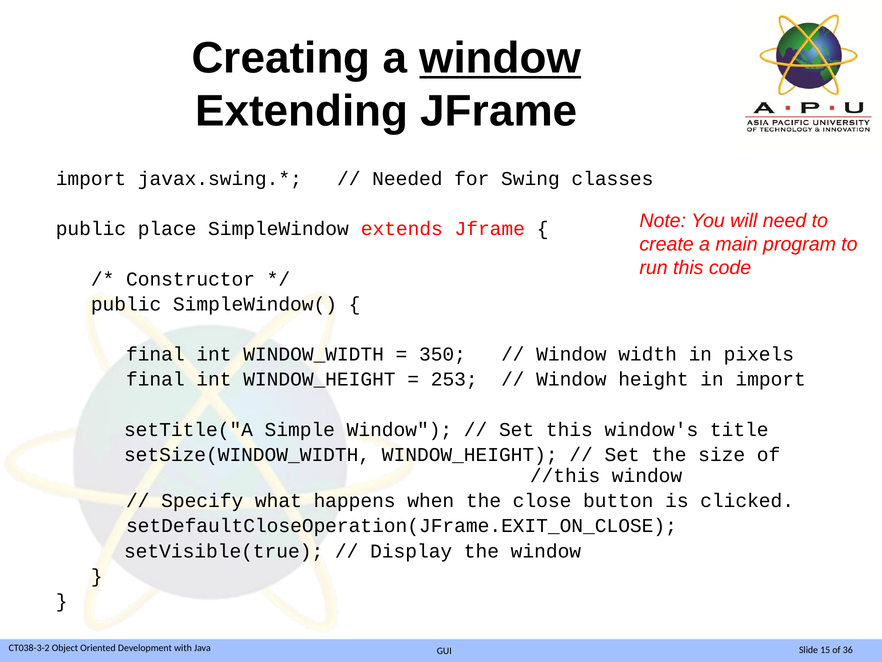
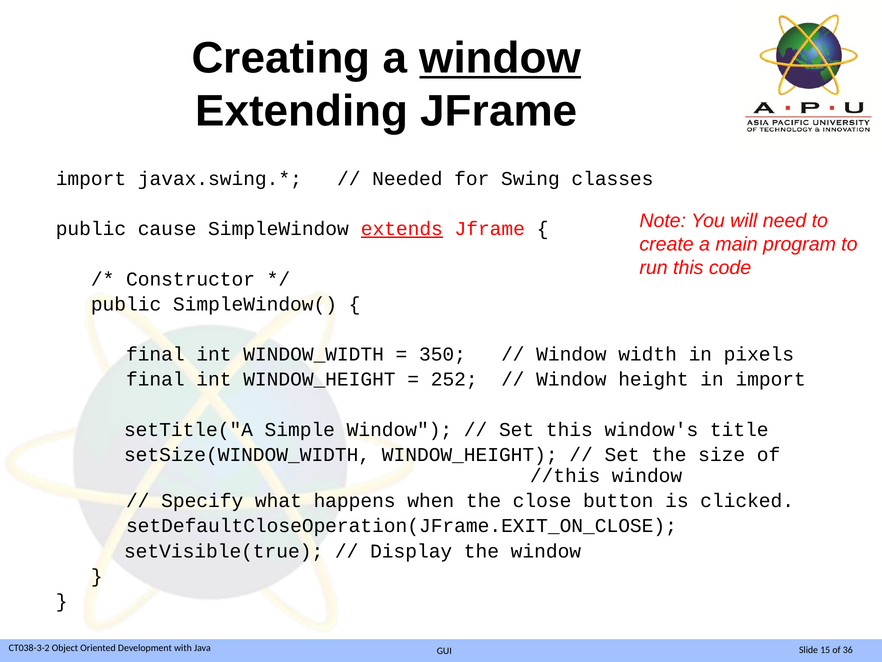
place: place -> cause (167, 229)
extends underline: none -> present (402, 229)
253: 253 -> 252 (454, 379)
